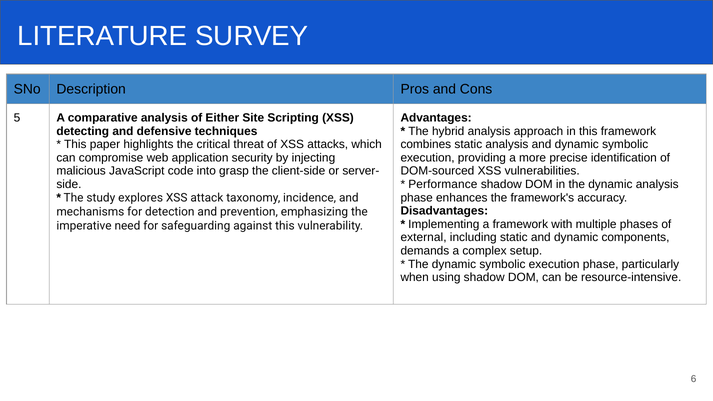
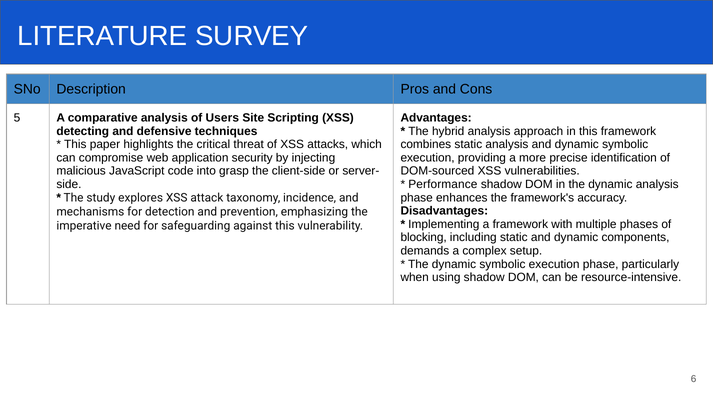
Either: Either -> Users (222, 118)
external: external -> blocking (424, 238)
